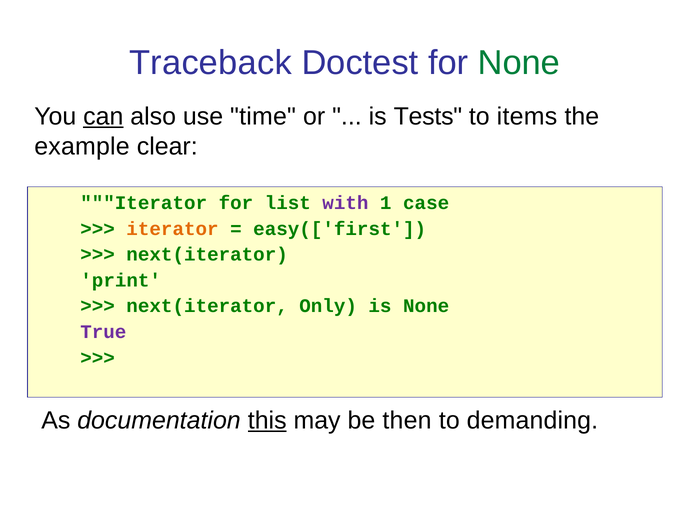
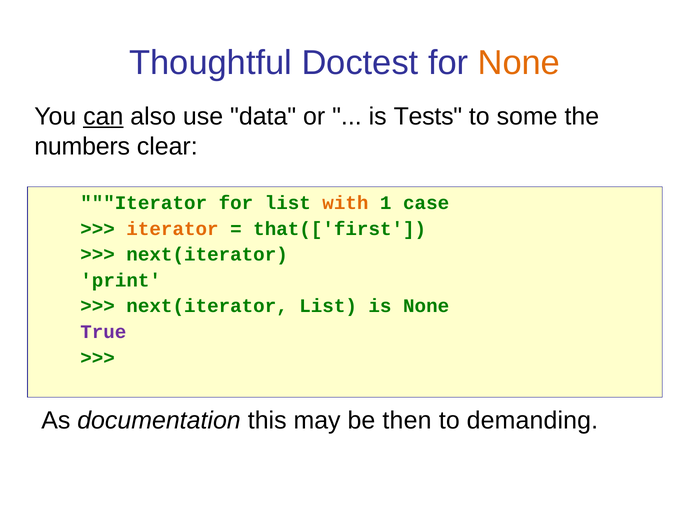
Traceback: Traceback -> Thoughtful (211, 63)
None colour: green -> orange (519, 63)
time: time -> data (263, 117)
items: items -> some (527, 117)
example: example -> numbers (82, 146)
with colour: purple -> orange (345, 203)
easy(['first: easy(['first -> that(['first (340, 229)
next(iterator Only: Only -> List (328, 306)
this underline: present -> none (267, 420)
